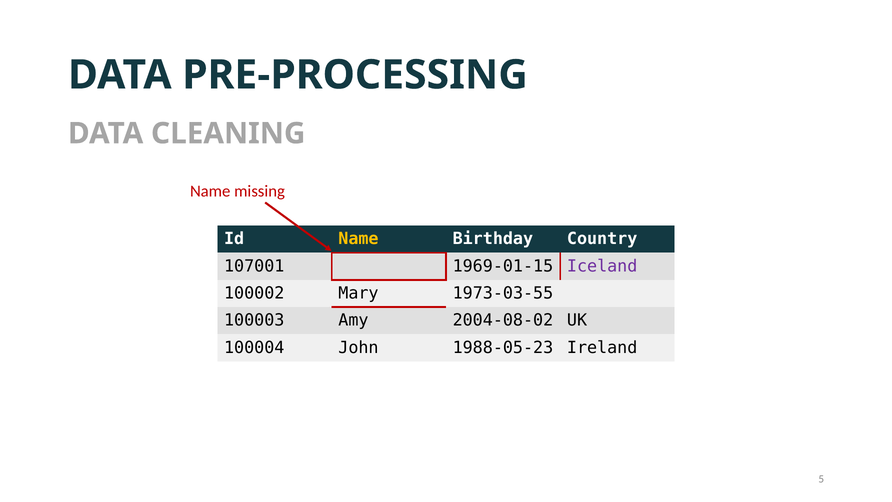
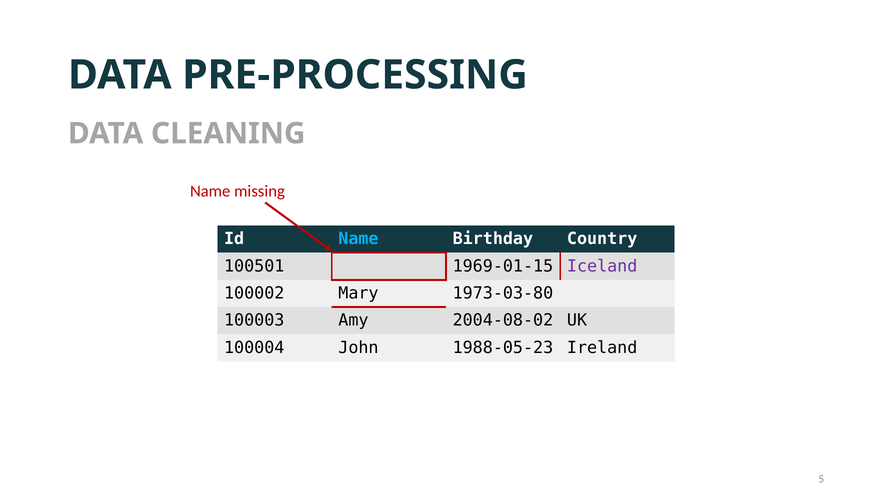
Name colour: yellow -> light blue (358, 239)
107001: 107001 -> 100501 (254, 266)
1973-03-55: 1973-03-55 -> 1973-03-80 (503, 293)
